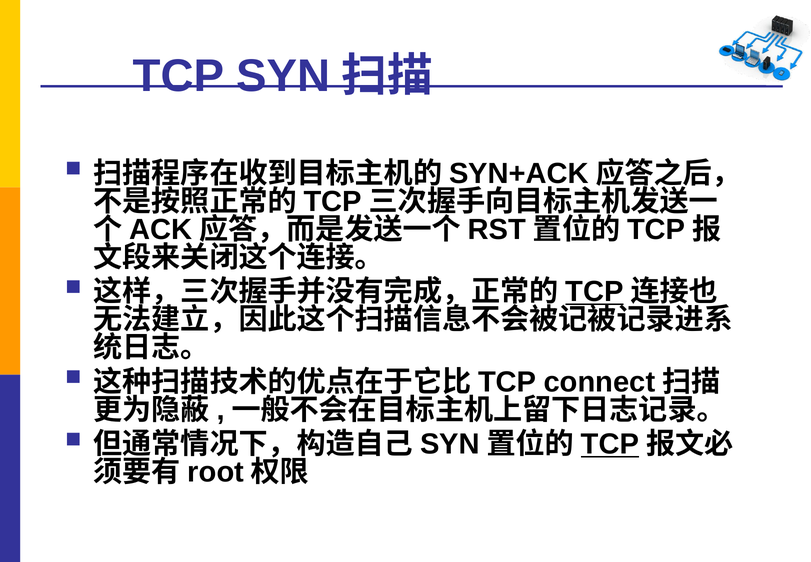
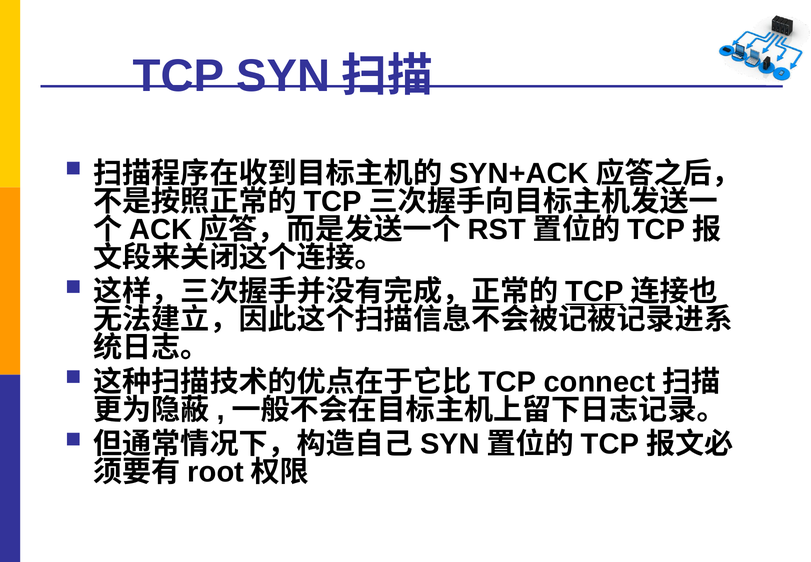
TCP underline: present -> none (610, 444)
